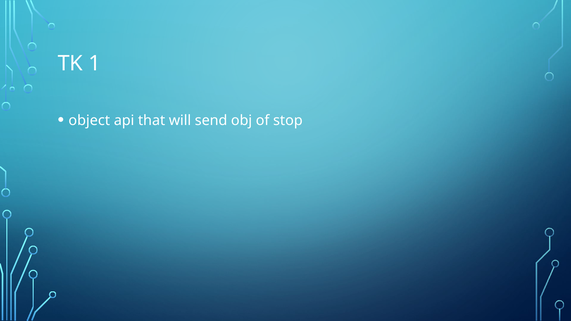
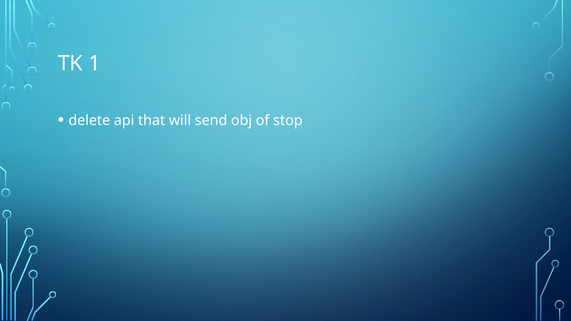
object: object -> delete (89, 120)
